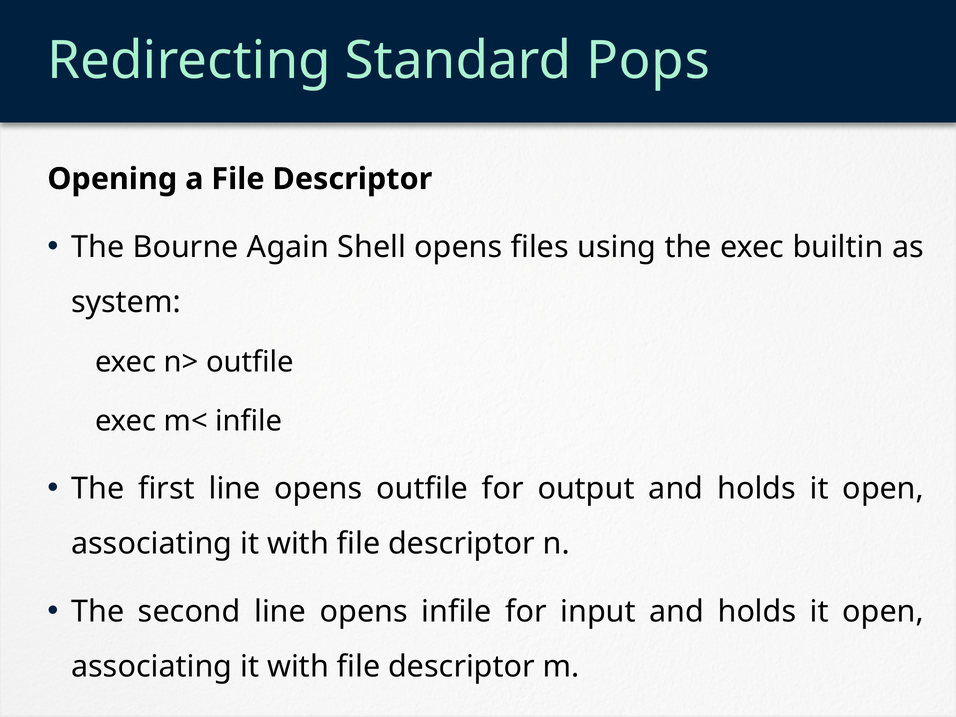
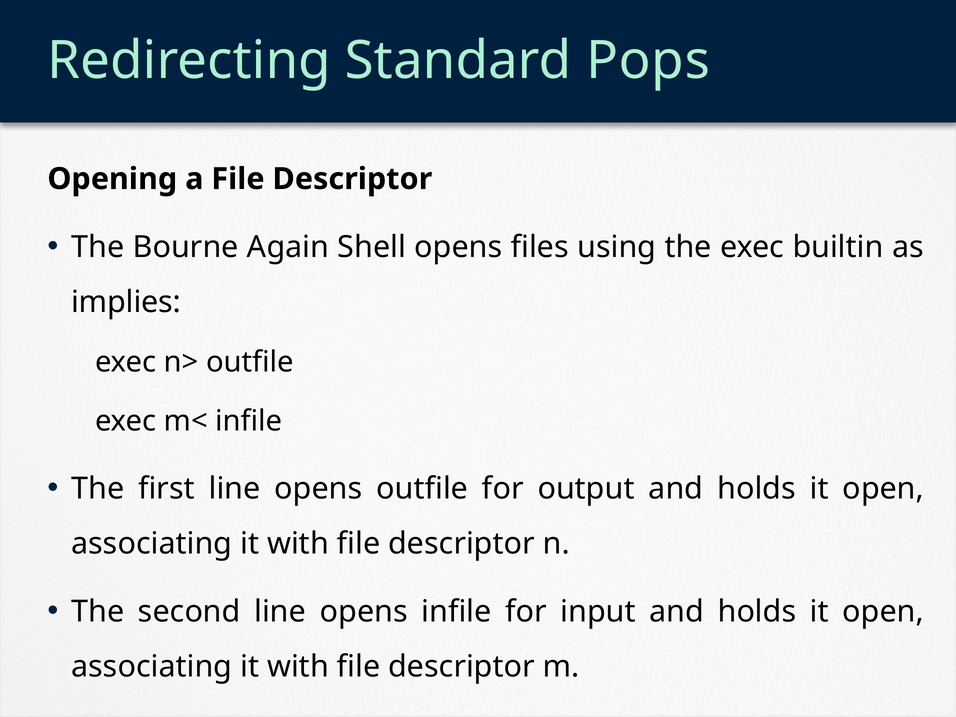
system: system -> implies (126, 302)
